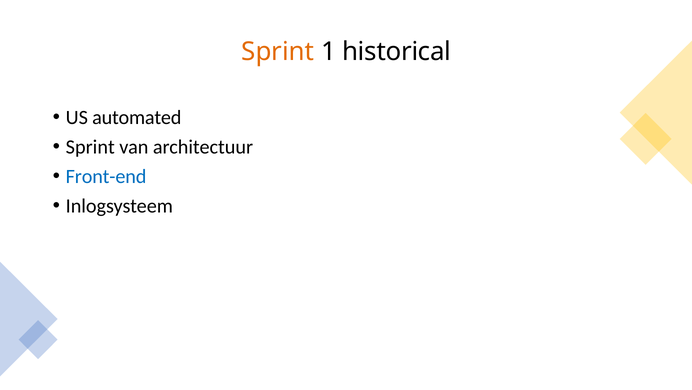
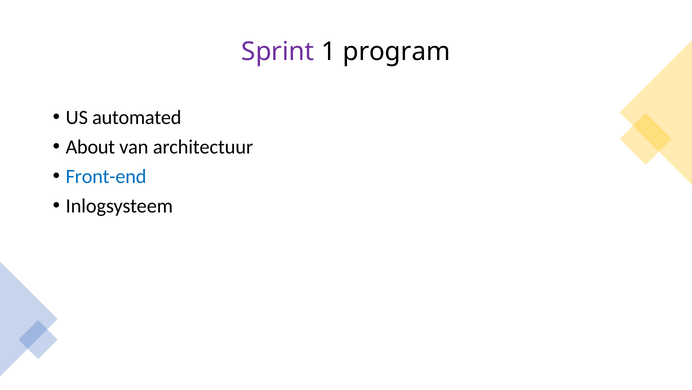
Sprint colour: orange -> purple (278, 51)
historical: historical -> program (397, 51)
Sprint: Sprint -> About (90, 147)
